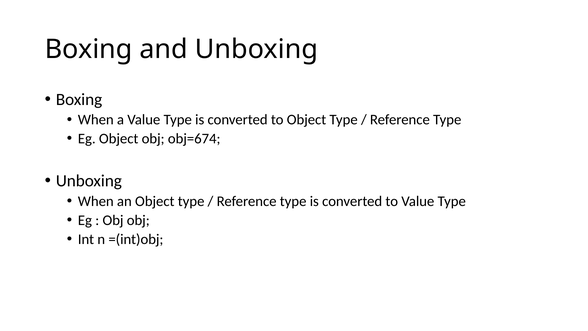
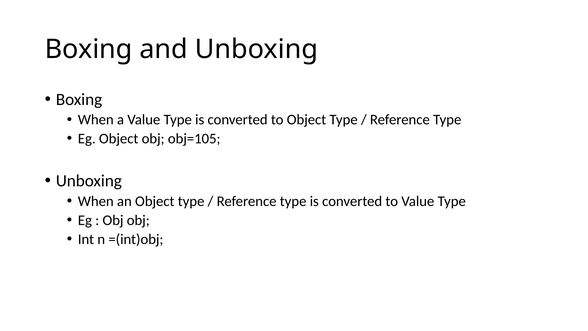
obj=674: obj=674 -> obj=105 (194, 139)
